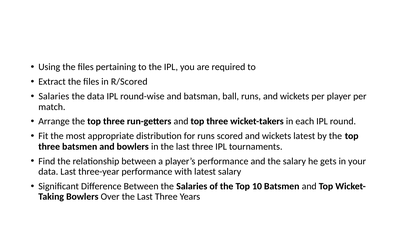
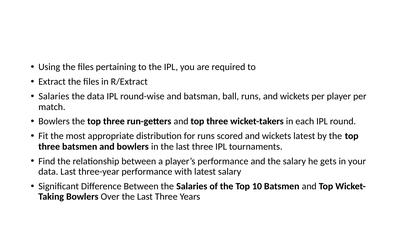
R/Scored: R/Scored -> R/Extract (129, 82)
Arrange: Arrange -> Bowlers (54, 122)
